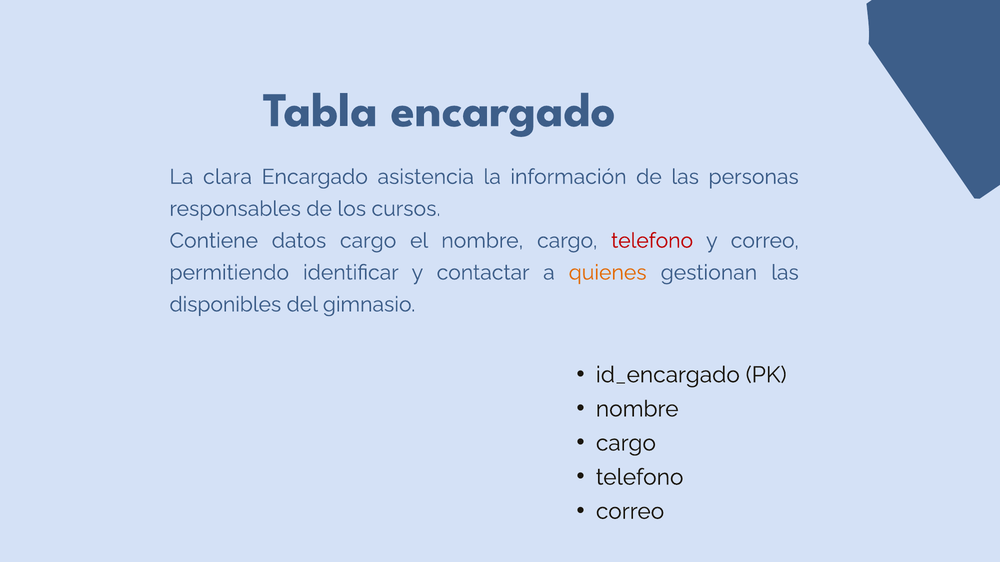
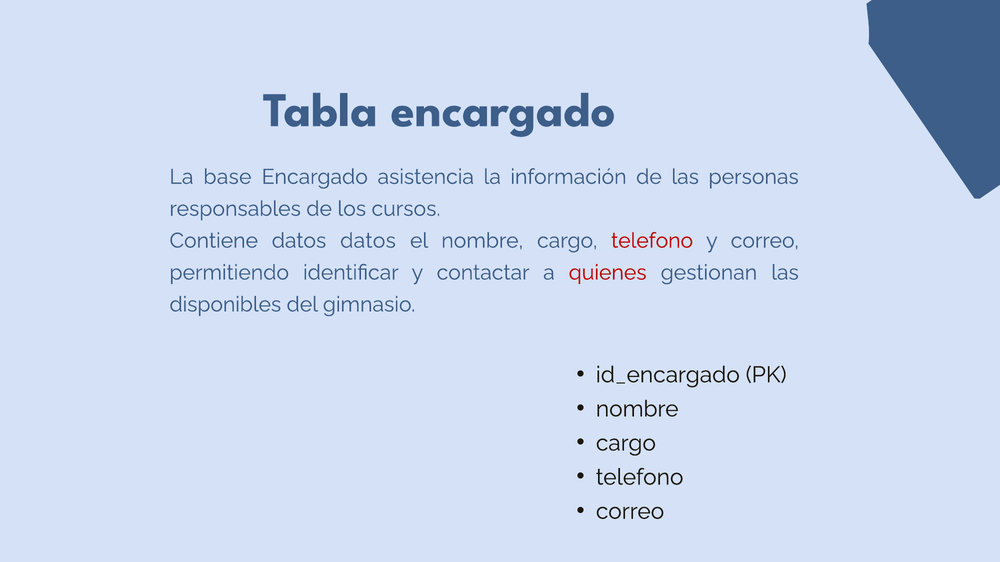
clara: clara -> base (227, 177)
datos cargo: cargo -> datos (368, 241)
quienes colour: orange -> red (608, 273)
